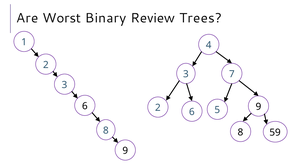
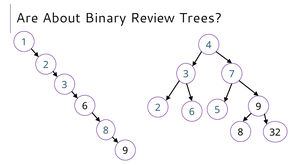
Worst: Worst -> About (62, 18)
59: 59 -> 32 (275, 133)
